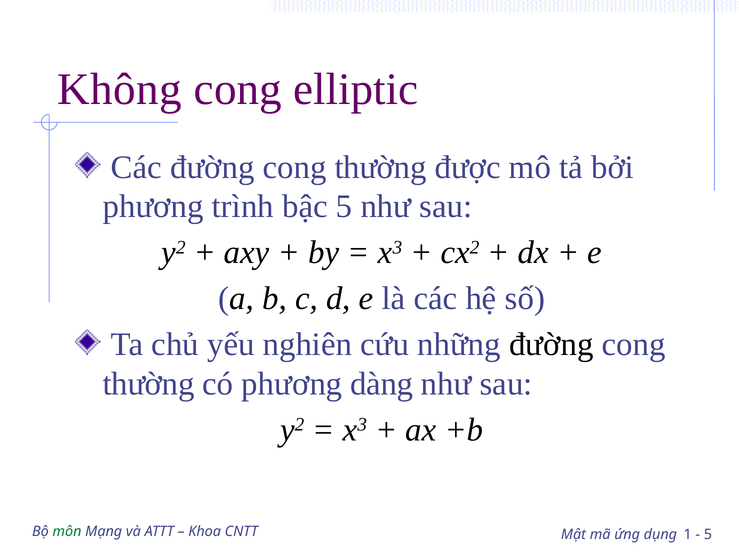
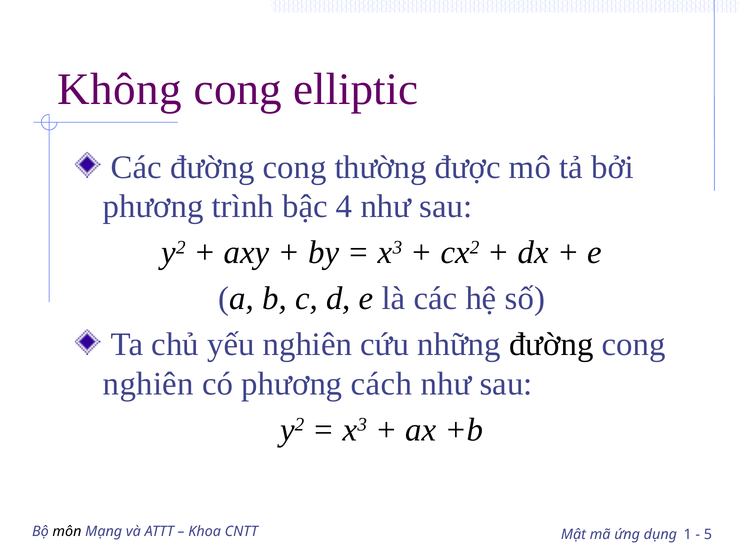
bậc 5: 5 -> 4 (344, 207)
thường: thường -> nghiên (148, 384)
dàng: dàng -> cách (381, 384)
môn colour: green -> black (67, 532)
